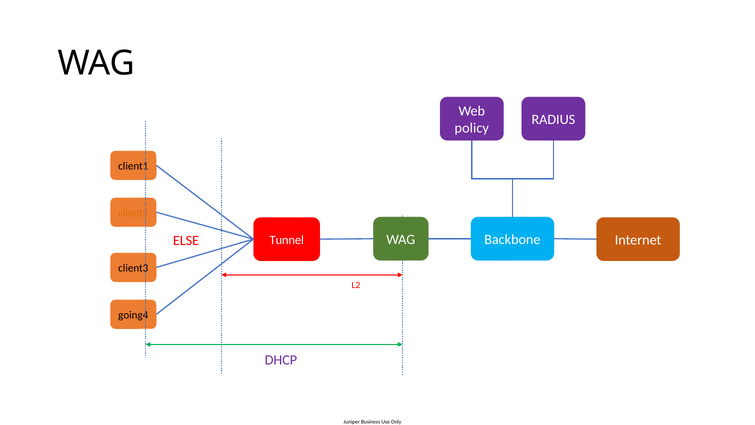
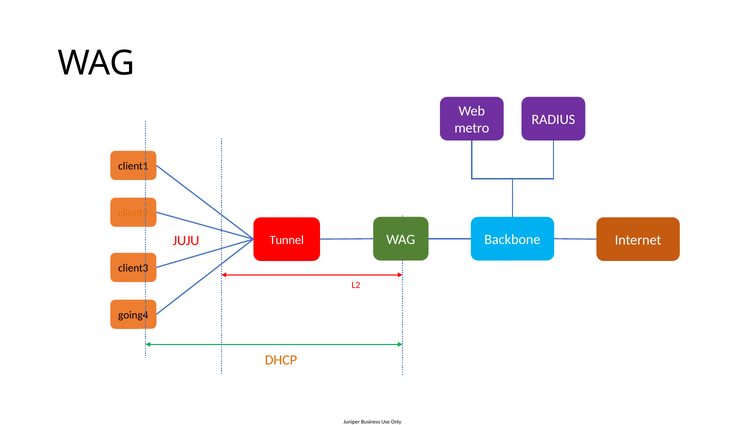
policy: policy -> metro (472, 128)
ELSE: ELSE -> JUJU (186, 240)
DHCP colour: purple -> orange (281, 360)
